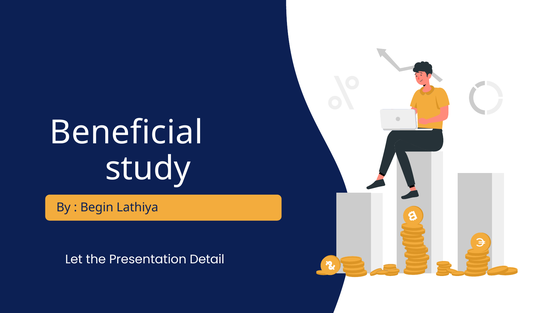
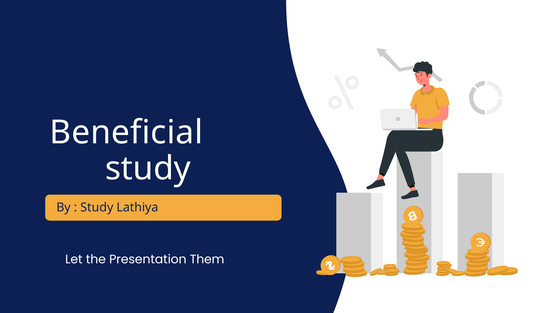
Begin: Begin -> Study (97, 207)
Detail: Detail -> Them (207, 259)
